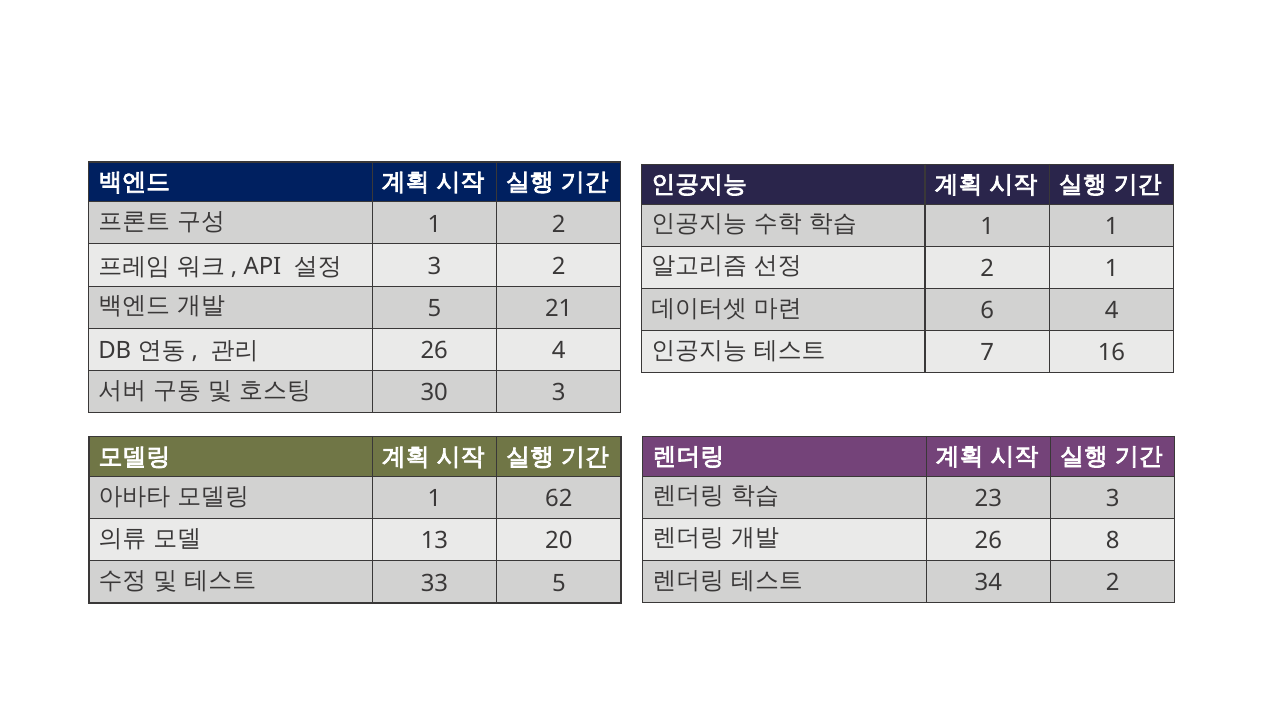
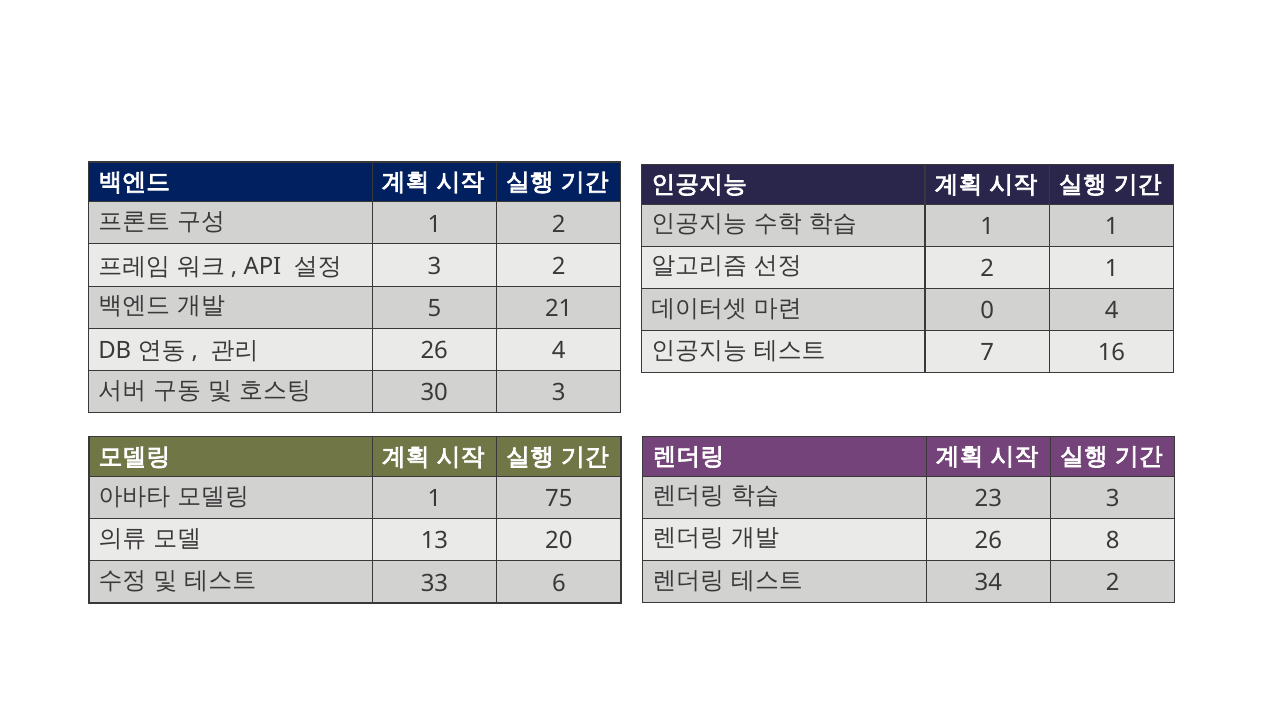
6: 6 -> 0 (987, 311)
62: 62 -> 75 (559, 499)
33 5: 5 -> 6 (559, 583)
